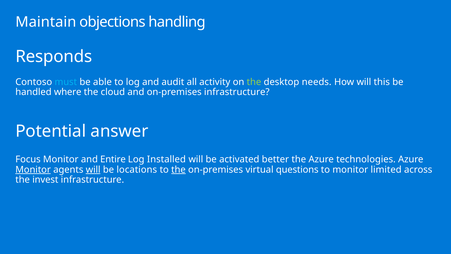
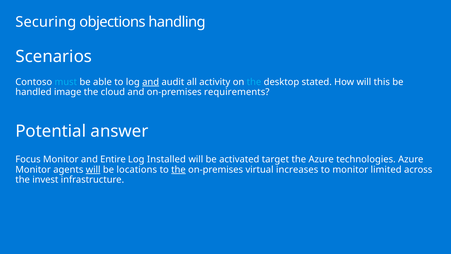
Maintain: Maintain -> Securing (46, 22)
Responds: Responds -> Scenarios (54, 56)
and underline: none -> present (151, 82)
the colour: light green -> light blue (254, 82)
needs: needs -> stated (317, 82)
where: where -> image (68, 92)
on-premises infrastructure: infrastructure -> requirements (237, 92)
better: better -> target (275, 159)
Monitor underline: present -> none (33, 169)
questions: questions -> increases (297, 169)
